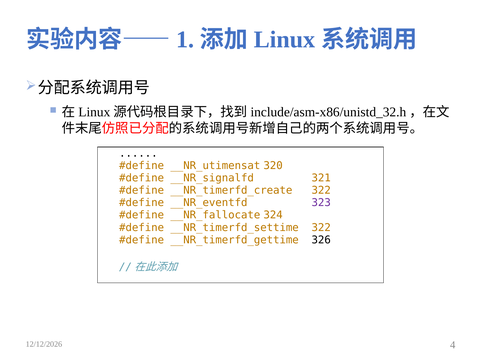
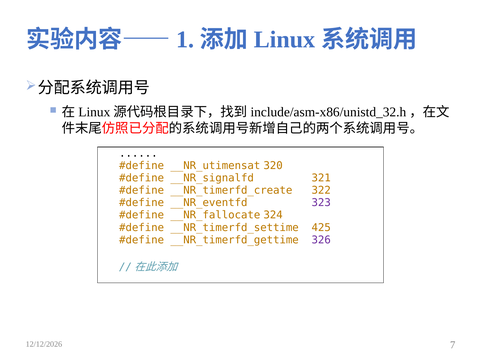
322: 322 -> 425 (321, 227)
326 colour: black -> purple (321, 240)
4: 4 -> 7 (453, 345)
